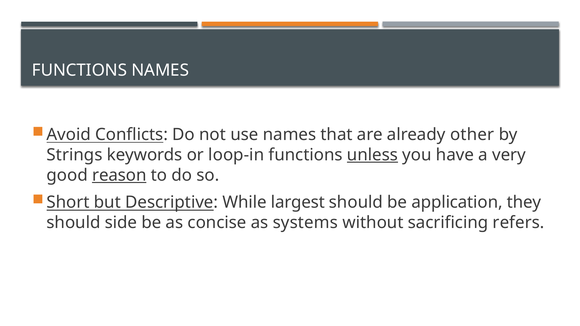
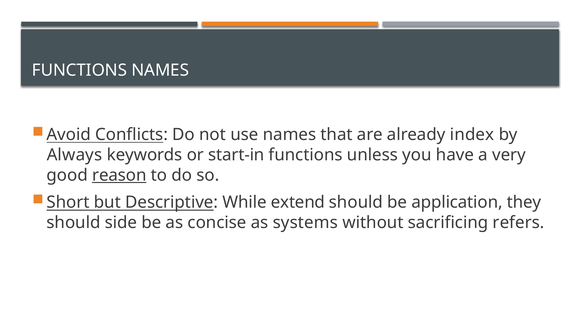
other: other -> index (472, 135)
Strings: Strings -> Always (74, 155)
loop-in: loop-in -> start-in (236, 155)
unless underline: present -> none (372, 155)
largest: largest -> extend (298, 203)
